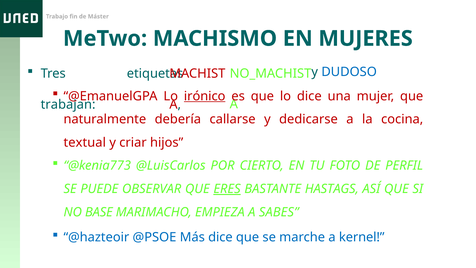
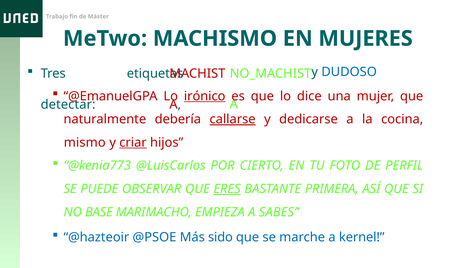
trabajan: trabajan -> detectar (68, 105)
callarse underline: none -> present (233, 119)
textual: textual -> mismo (85, 142)
criar underline: none -> present (133, 142)
HASTAGS: HASTAGS -> PRIMERA (332, 189)
Más dice: dice -> sido (220, 237)
